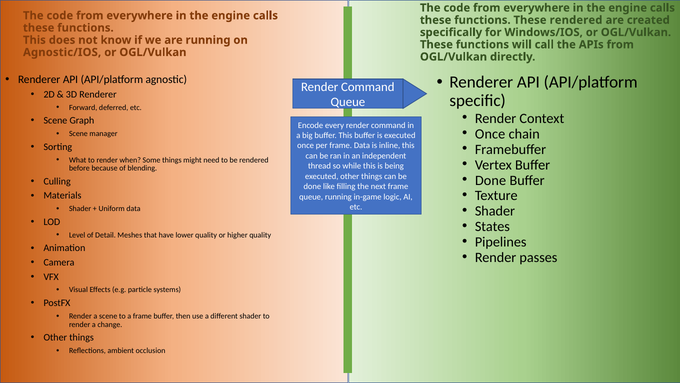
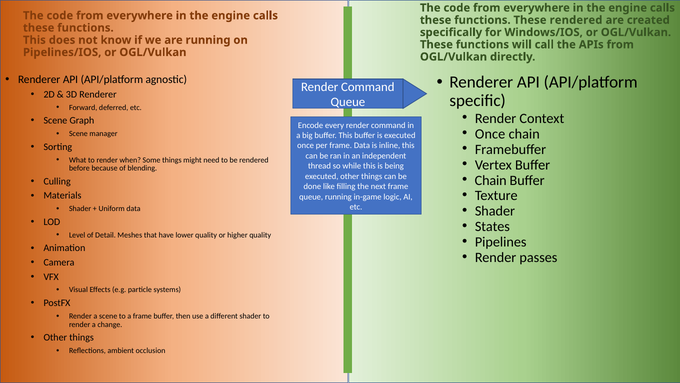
Agnostic/IOS: Agnostic/IOS -> Pipelines/IOS (62, 52)
Done: Done -> Chain (491, 180)
